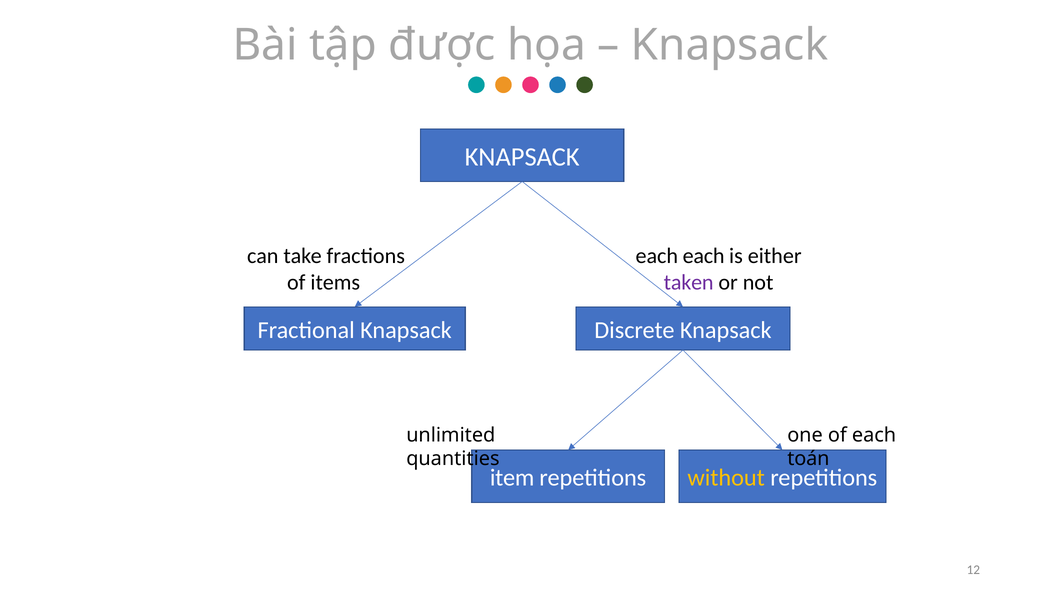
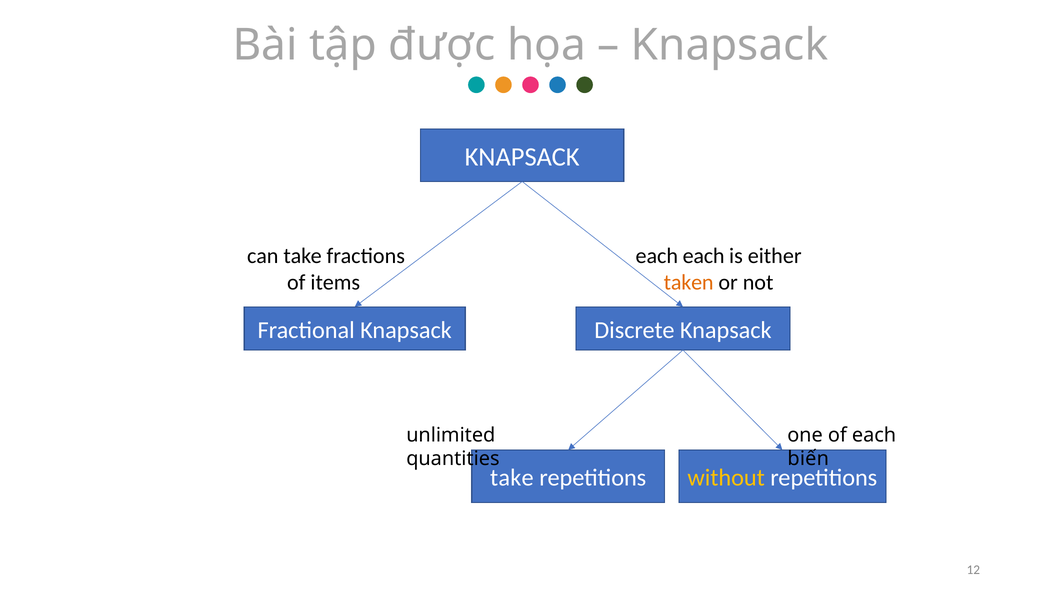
taken colour: purple -> orange (689, 282)
toán: toán -> biến (808, 459)
item: item -> take (512, 478)
